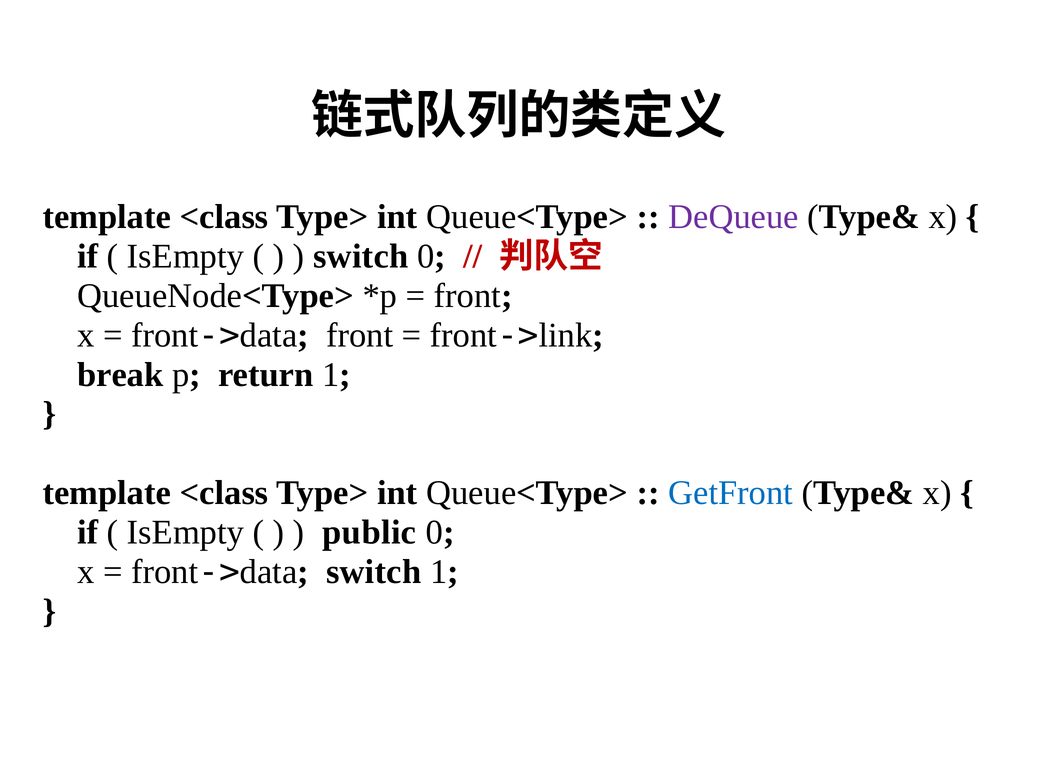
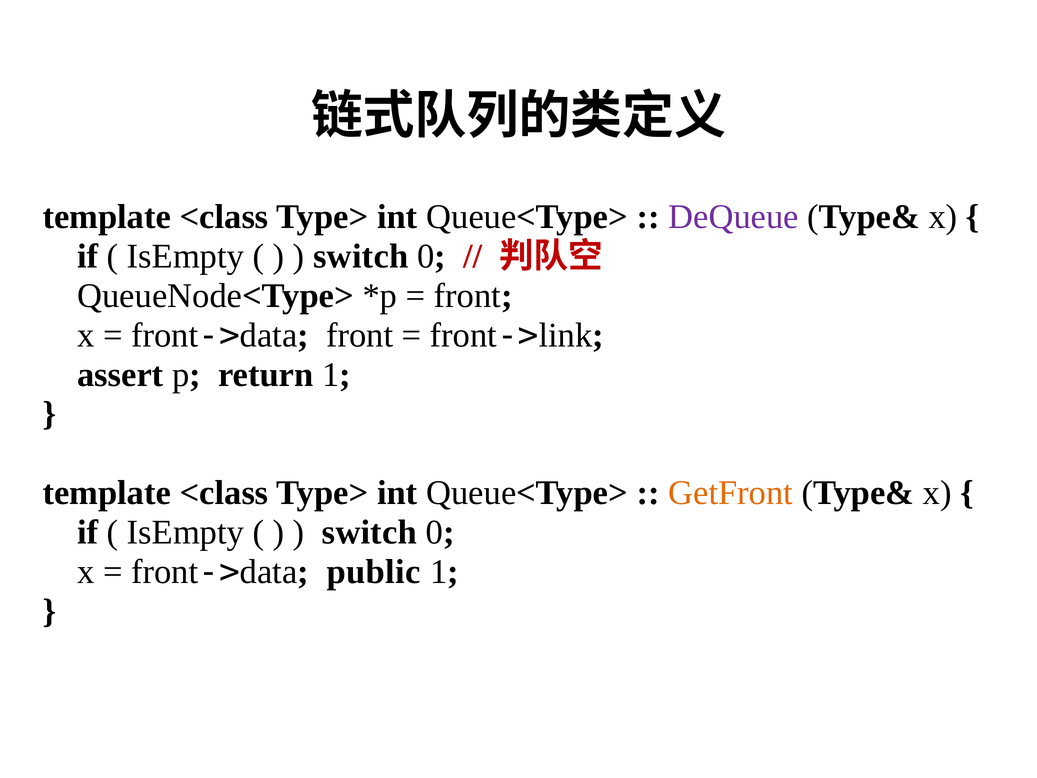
break: break -> assert (120, 375)
GetFront colour: blue -> orange (731, 493)
public: public -> switch (369, 532)
front->data switch: switch -> public (374, 572)
